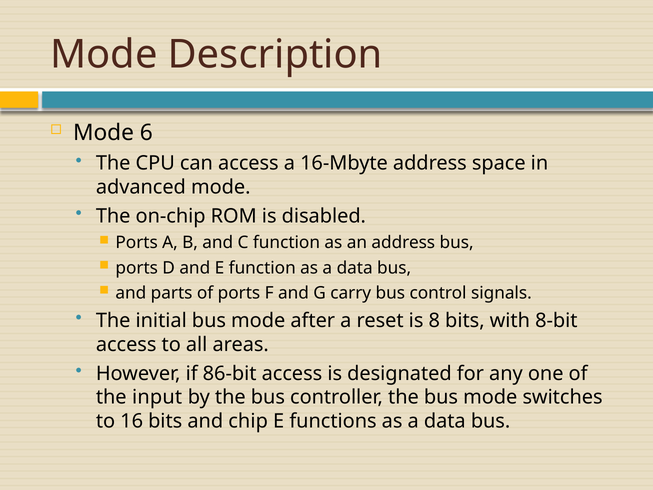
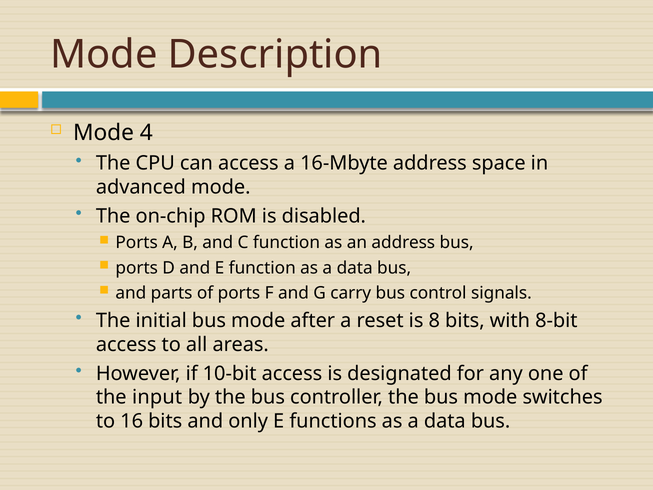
6: 6 -> 4 (146, 133)
86-bit: 86-bit -> 10-bit (230, 373)
chip: chip -> only (248, 421)
